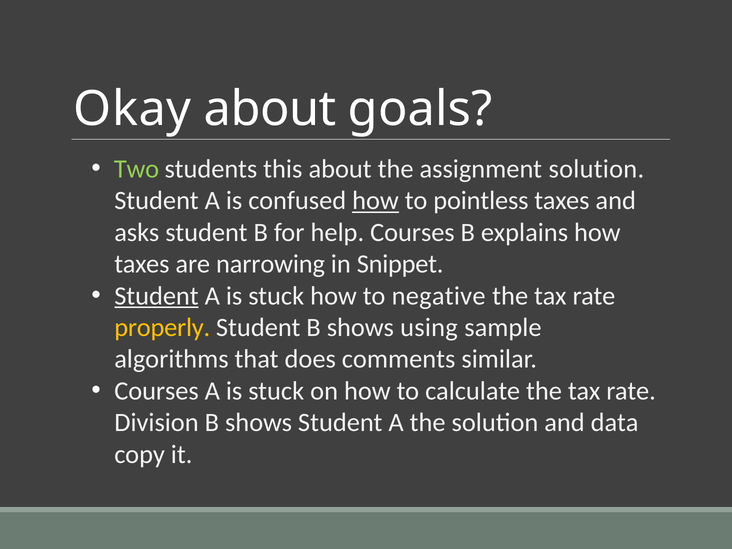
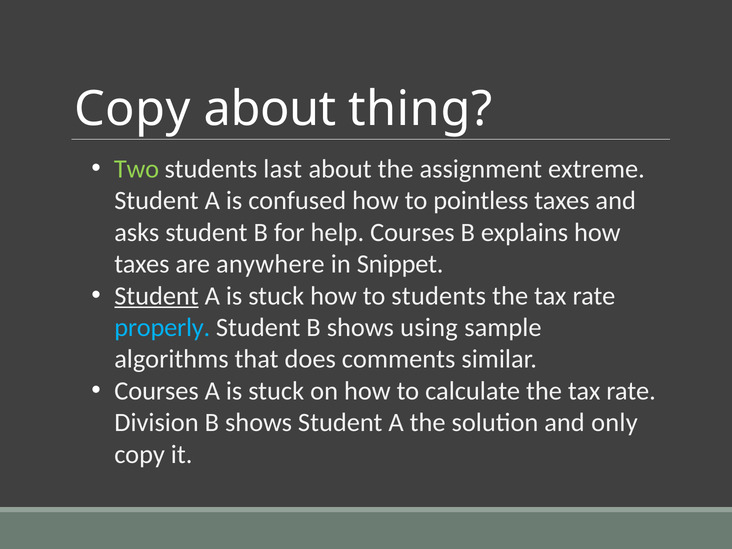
Okay: Okay -> Copy (132, 109)
goals: goals -> thing (420, 109)
this: this -> last (283, 169)
assignment solution: solution -> extreme (596, 169)
how underline: present -> none (376, 201)
narrowing: narrowing -> anywhere (270, 264)
to negative: negative -> students (439, 296)
properly colour: yellow -> light blue (162, 328)
data: data -> only (614, 423)
